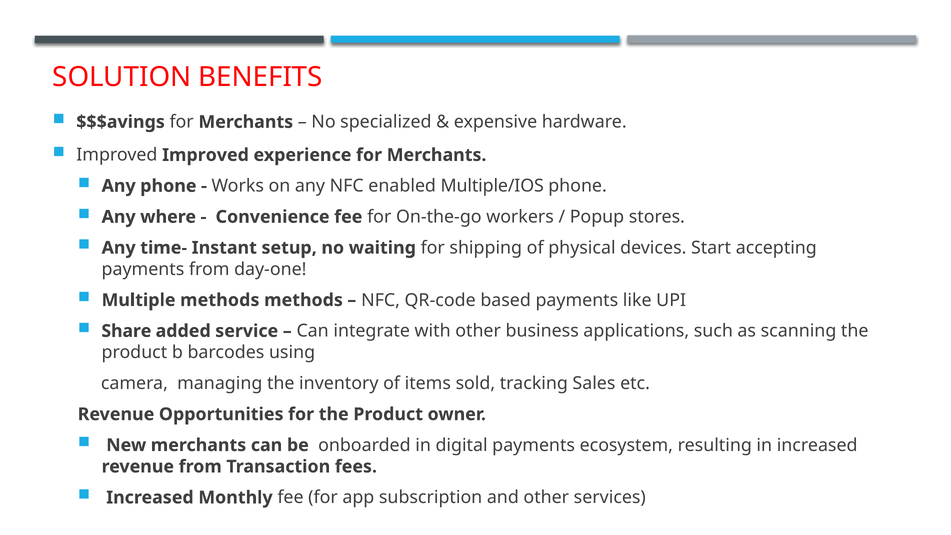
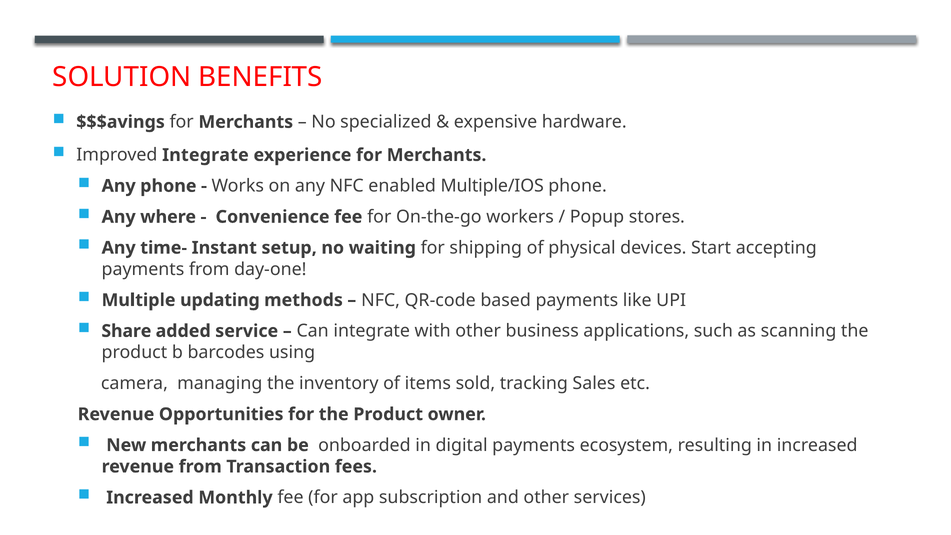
Improved Improved: Improved -> Integrate (205, 155)
Multiple methods: methods -> updating (220, 300)
